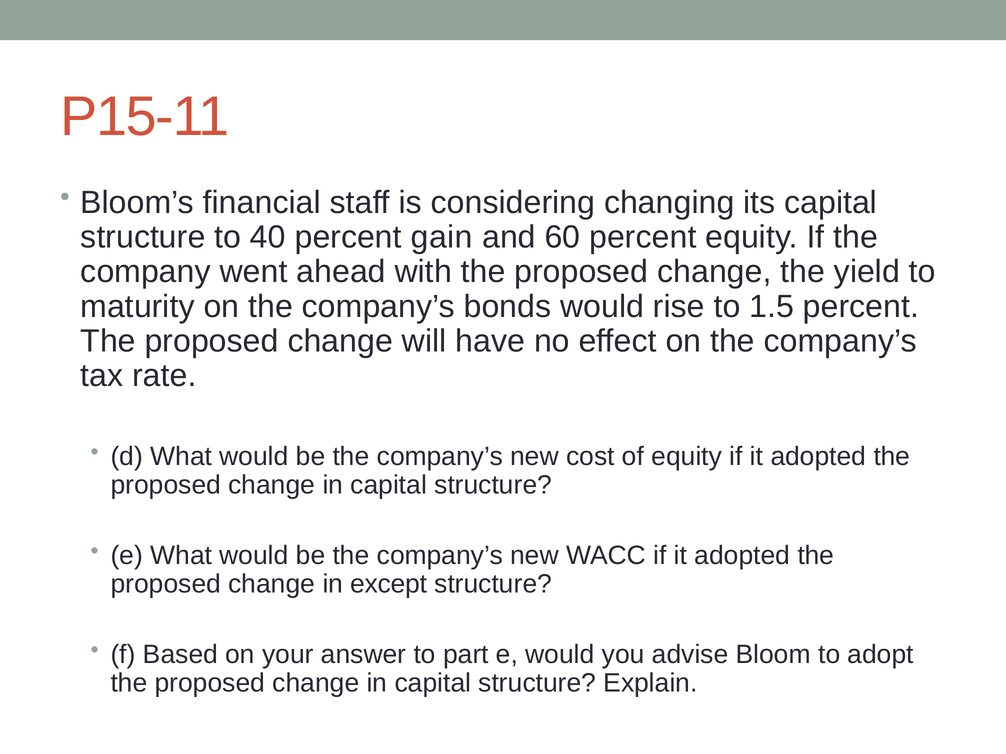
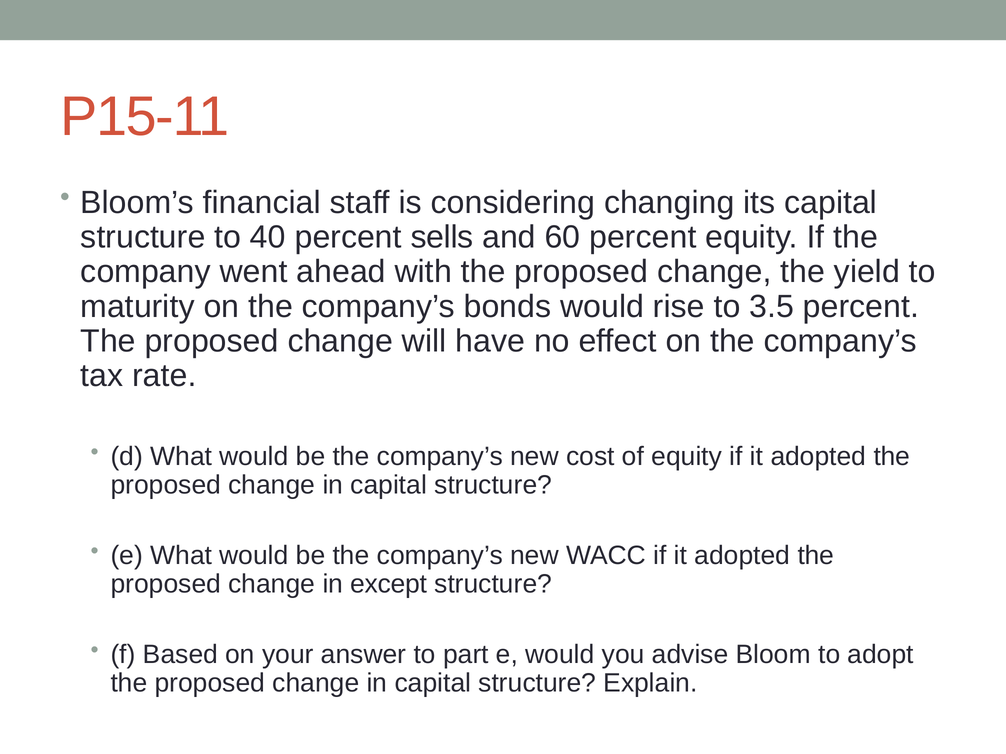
gain: gain -> sells (442, 237)
1.5: 1.5 -> 3.5 (772, 307)
